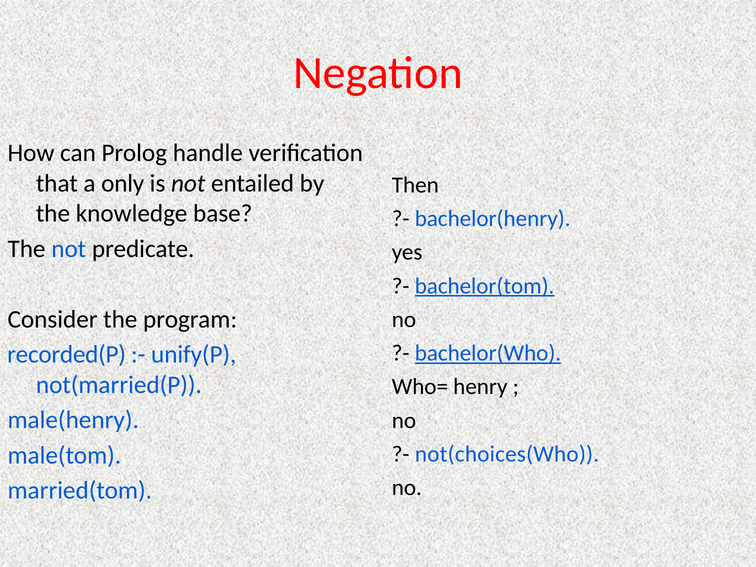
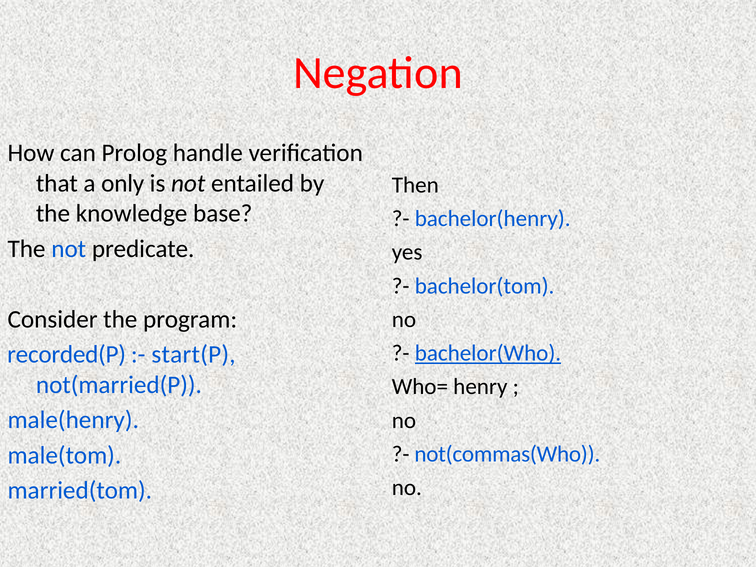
bachelor(tom underline: present -> none (485, 286)
unify(P: unify(P -> start(P (194, 355)
not(choices(Who: not(choices(Who -> not(commas(Who (507, 454)
